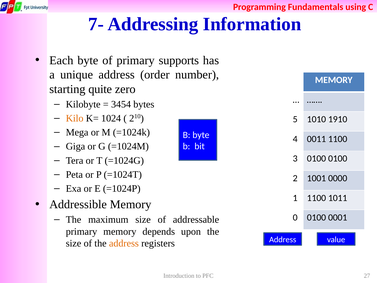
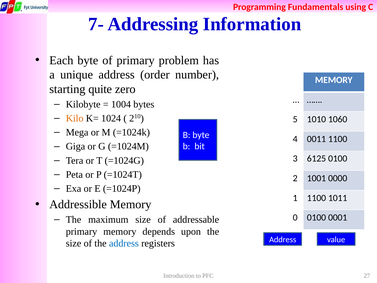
supports: supports -> problem (179, 60)
3454: 3454 -> 1004 (121, 104)
1910: 1910 -> 1060 (338, 119)
3 0100: 0100 -> 6125 (316, 158)
address colour: orange -> blue (124, 243)
